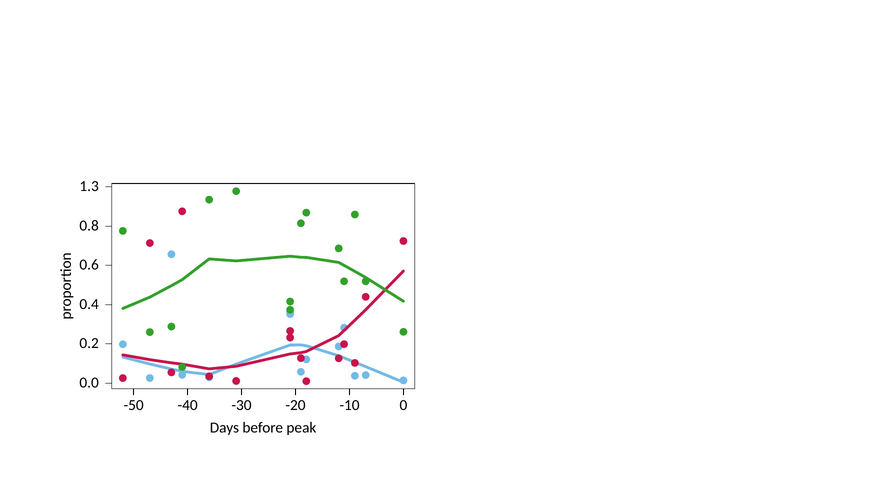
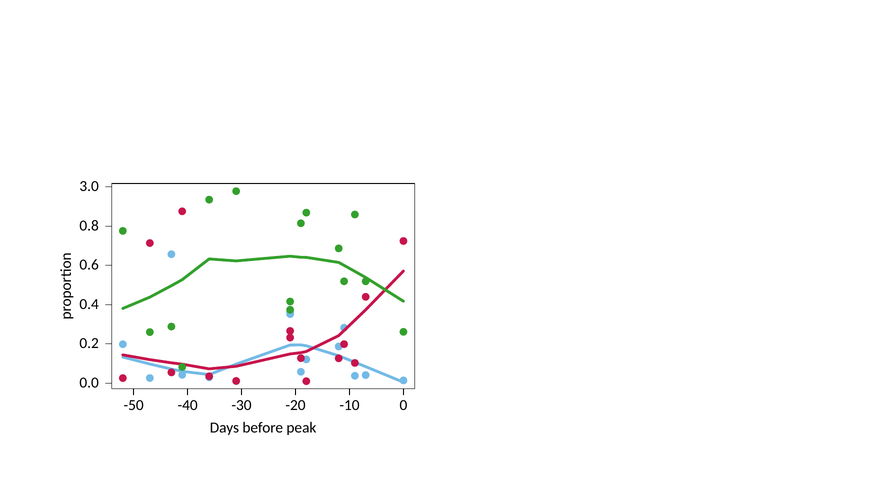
1.3: 1.3 -> 3.0 (89, 187)
